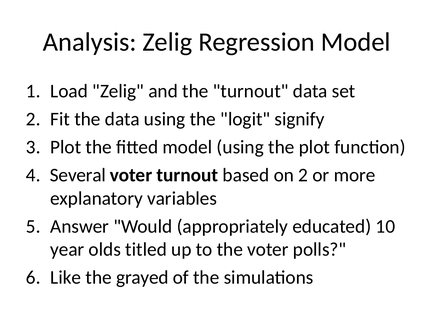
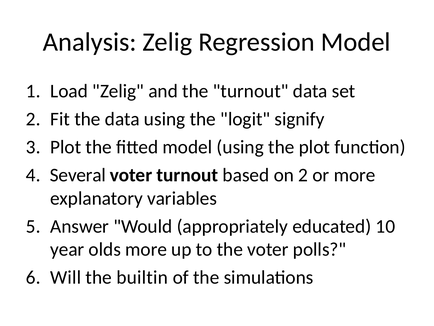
olds titled: titled -> more (146, 249)
Like: Like -> Will (66, 277)
grayed: grayed -> builtin (142, 277)
